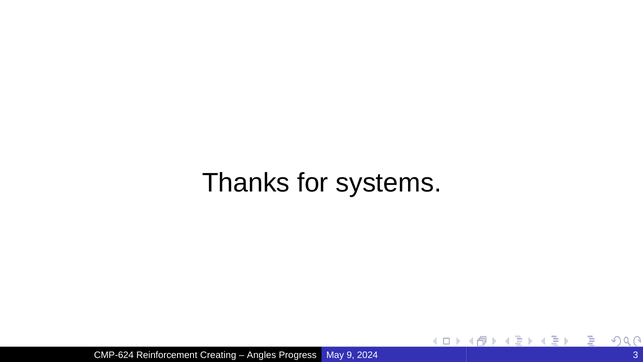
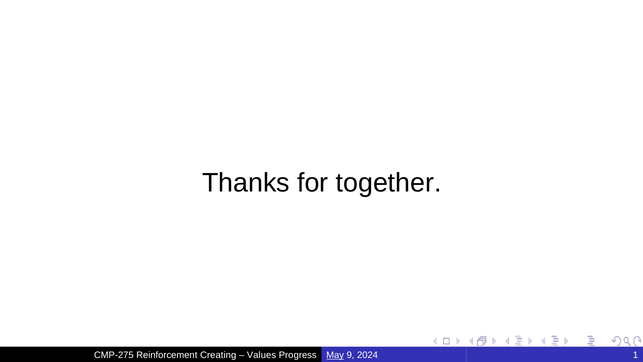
systems: systems -> together (389, 183)
CMP-624: CMP-624 -> CMP-275 (114, 355)
Angles: Angles -> Values (261, 355)
May underline: none -> present (335, 355)
3: 3 -> 1 (636, 355)
